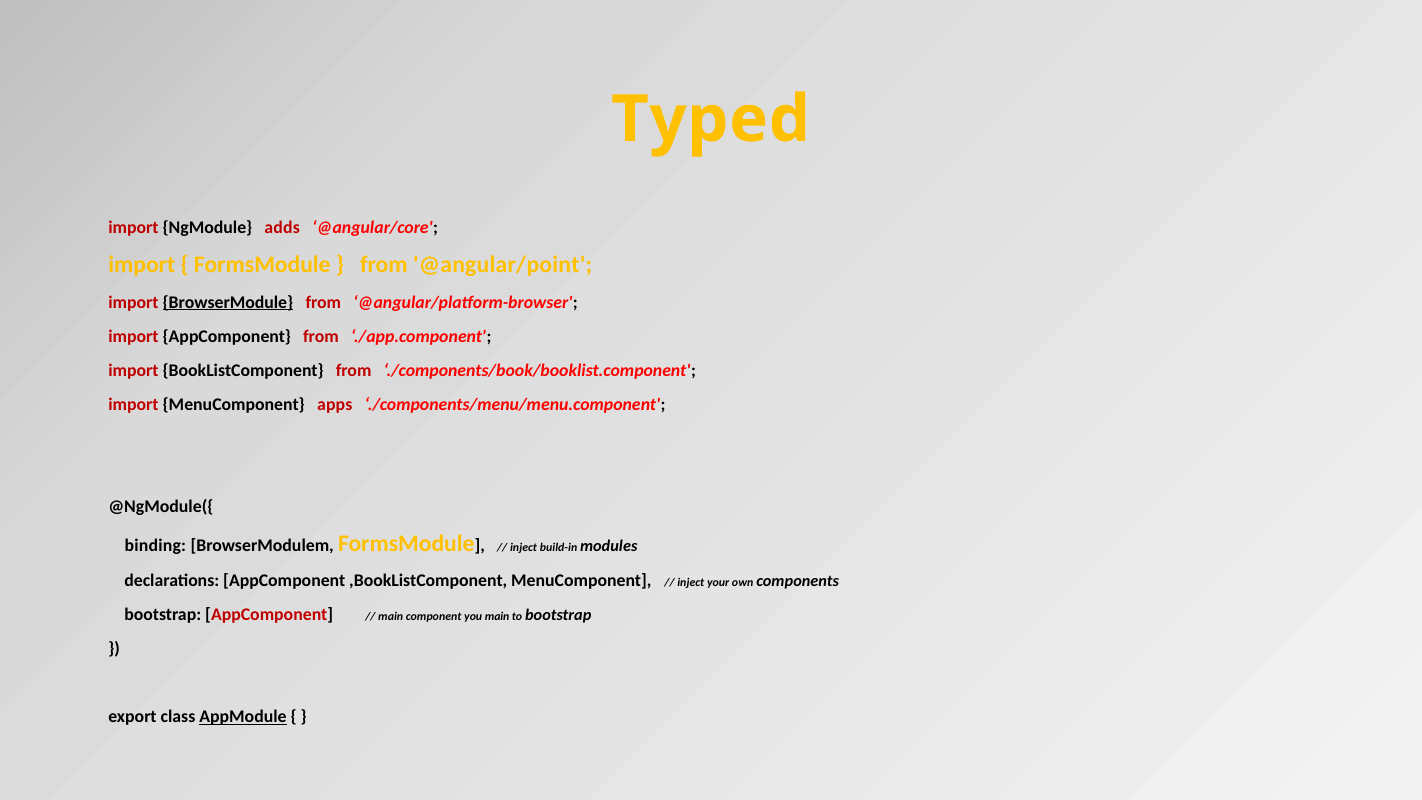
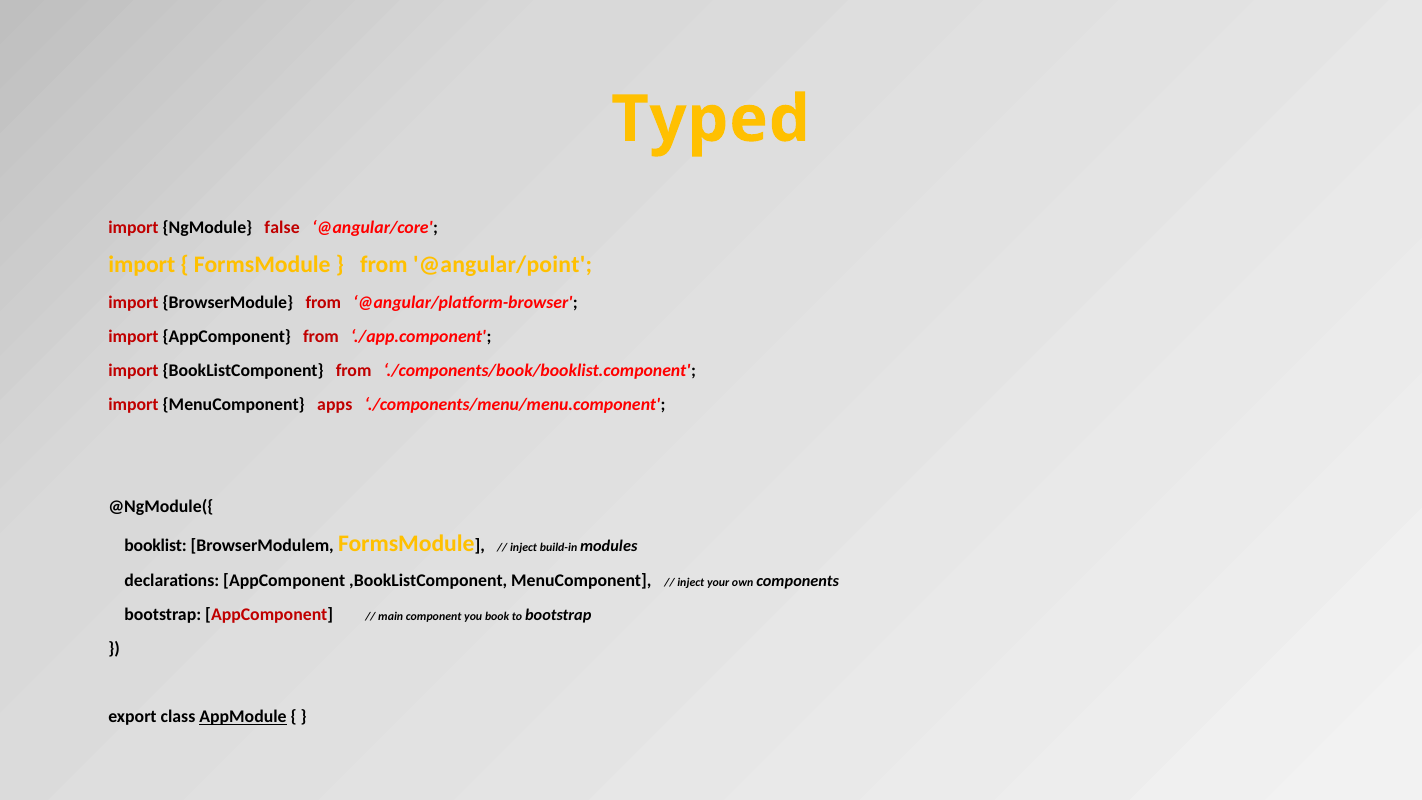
adds: adds -> false (282, 228)
BrowserModule underline: present -> none (228, 302)
binding: binding -> booklist (156, 545)
you main: main -> book (497, 617)
